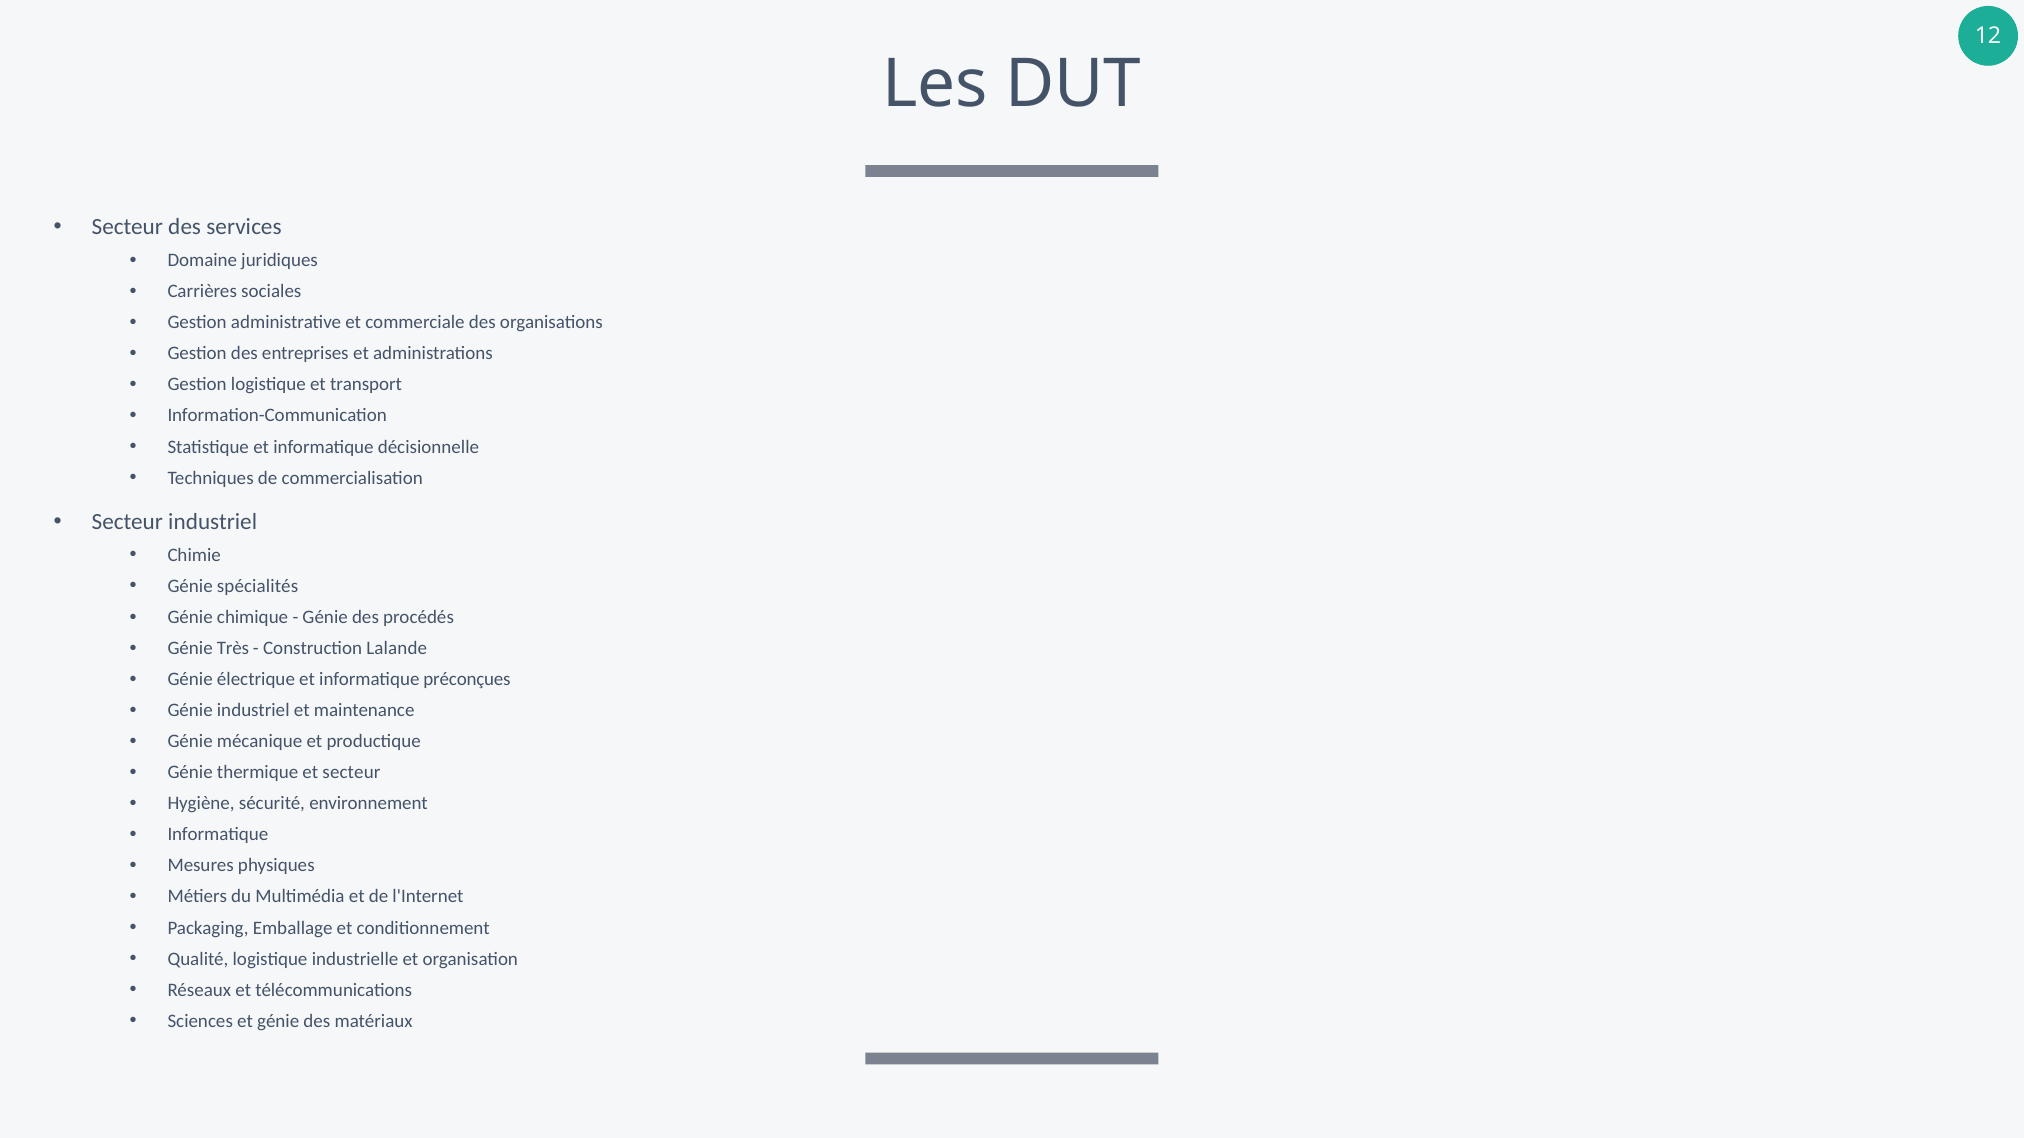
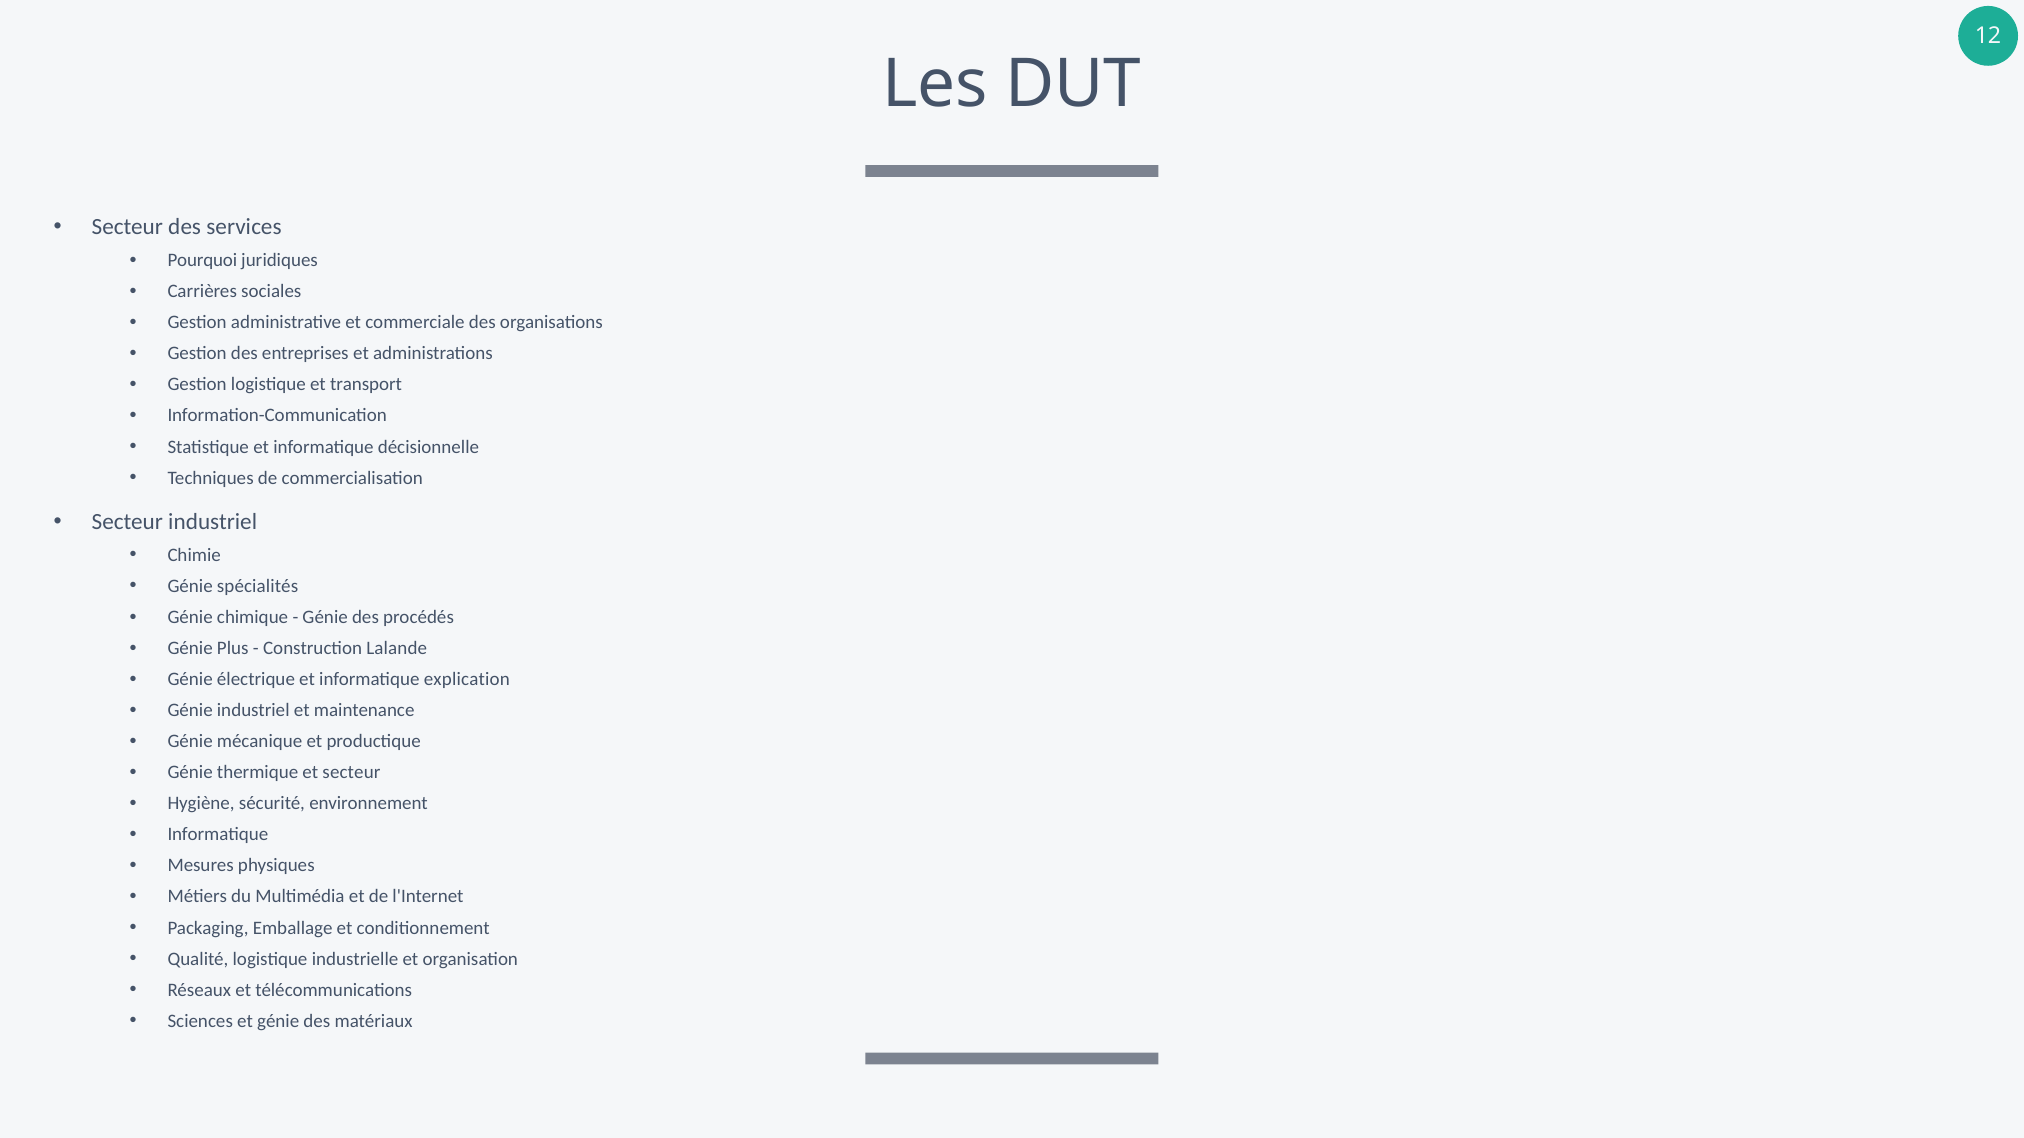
Domaine: Domaine -> Pourquoi (202, 261)
Très: Très -> Plus (233, 648)
préconçues: préconçues -> explication (467, 680)
